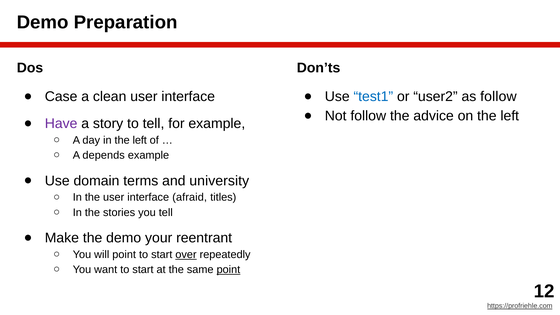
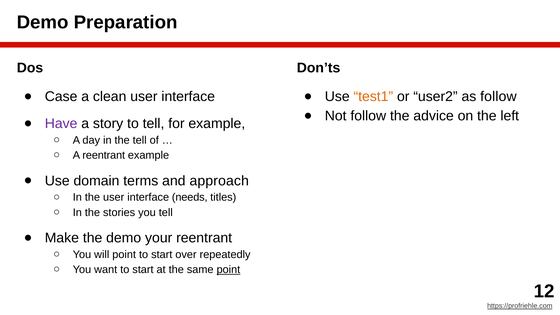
test1 colour: blue -> orange (373, 97)
in the left: left -> tell (140, 140)
A depends: depends -> reentrant (104, 155)
university: university -> approach (219, 181)
afraid: afraid -> needs (190, 197)
over underline: present -> none (186, 255)
